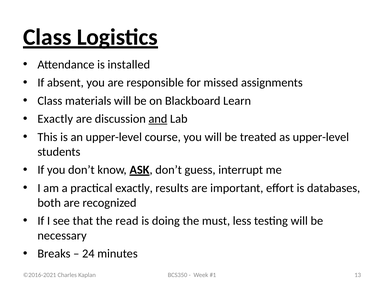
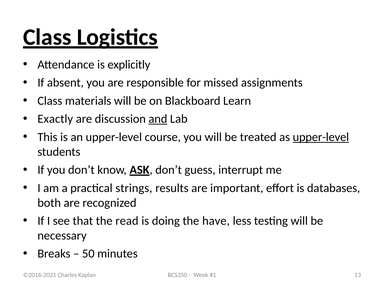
installed: installed -> explicitly (129, 65)
upper-level underline: none -> present (321, 137)
practical exactly: exactly -> strings (134, 188)
must: must -> have (216, 221)
24: 24 -> 50 (88, 254)
